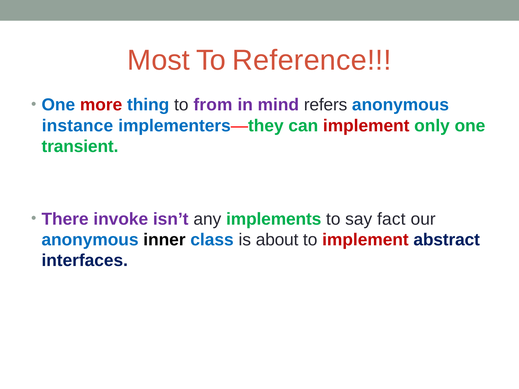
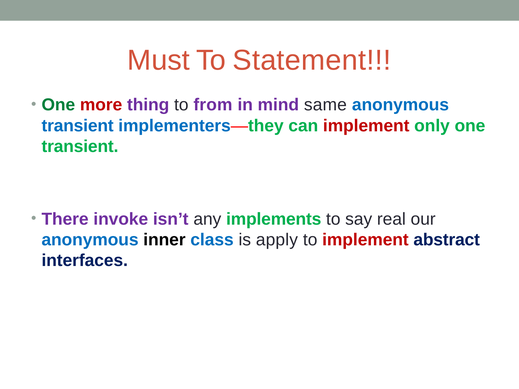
Most: Most -> Must (159, 60)
Reference: Reference -> Statement (312, 60)
One colour: blue -> green (58, 105)
thing colour: blue -> purple (148, 105)
refers: refers -> same (325, 105)
instance: instance -> transient (78, 126)
fact: fact -> real (391, 219)
about: about -> apply (277, 240)
